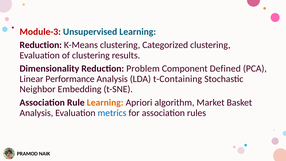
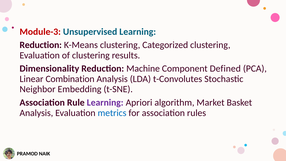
Problem: Problem -> Machine (143, 69)
Performance: Performance -> Combination (70, 79)
t-Containing: t-Containing -> t-Convolutes (178, 79)
Learning colour: orange -> purple (105, 102)
